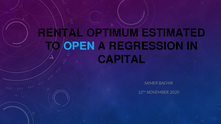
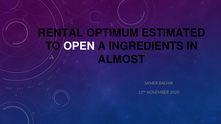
OPEN colour: light blue -> white (79, 46)
REGRESSION: REGRESSION -> INGREDIENTS (146, 46)
CAPITAL: CAPITAL -> ALMOST (121, 60)
